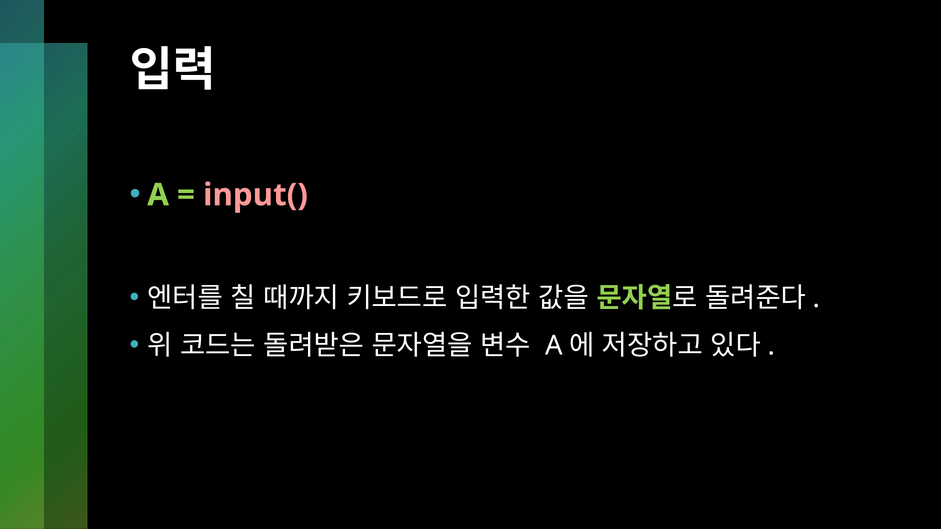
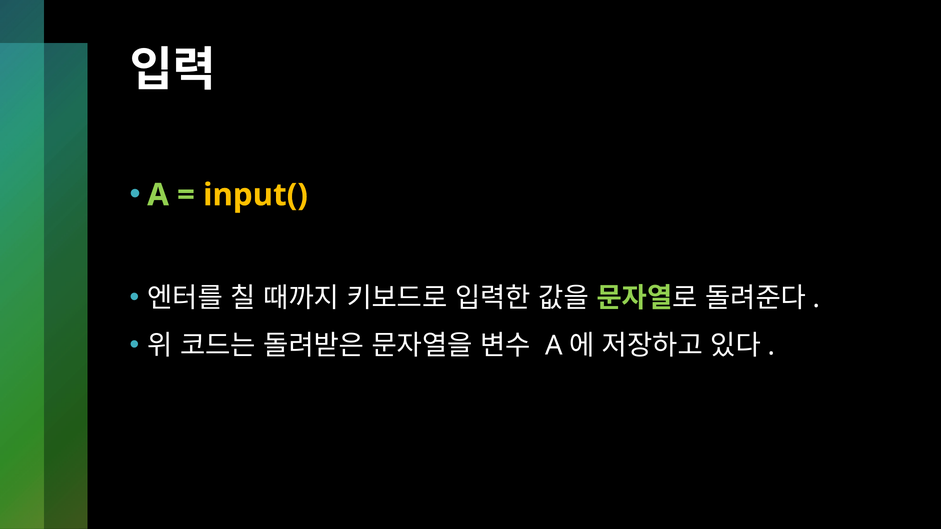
input( colour: pink -> yellow (256, 195)
